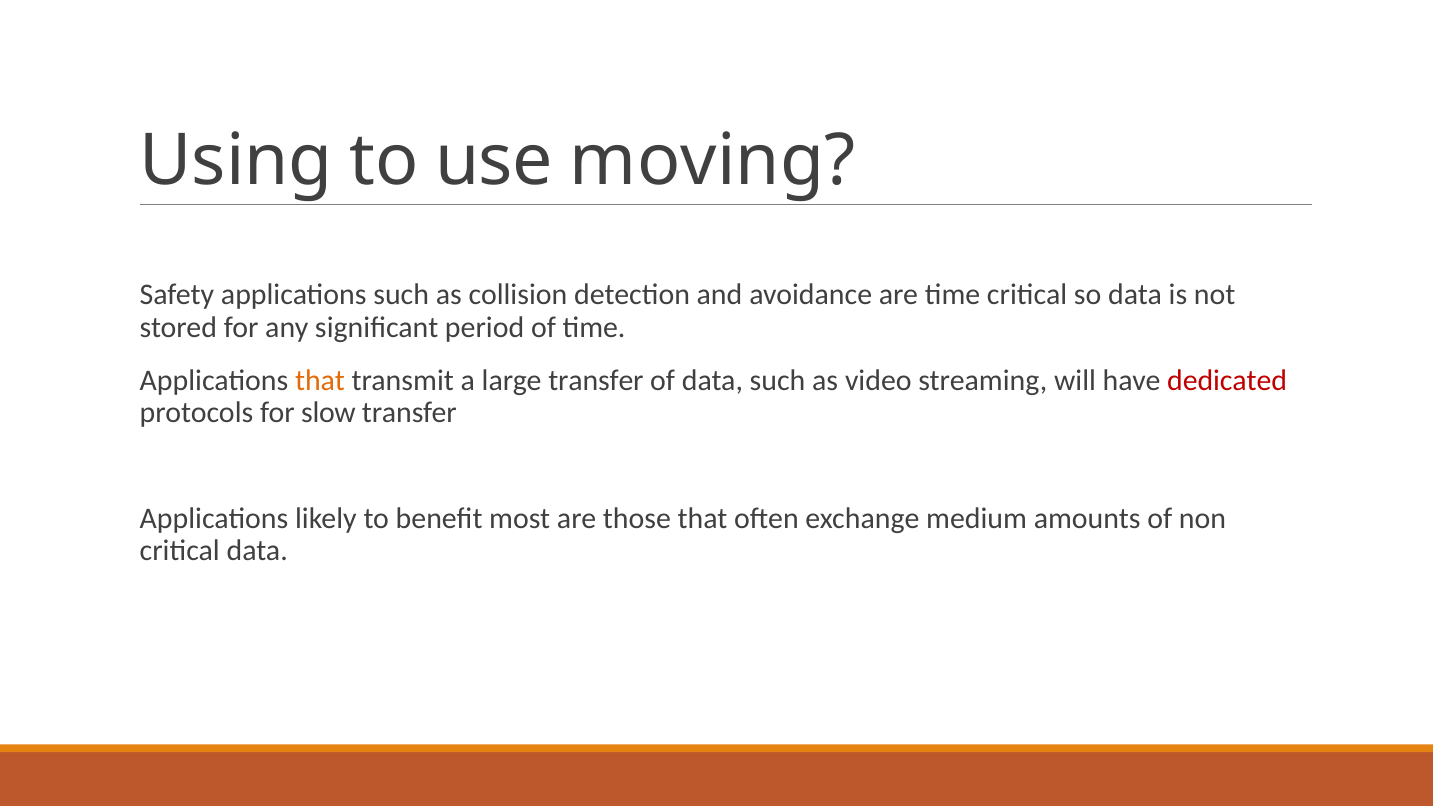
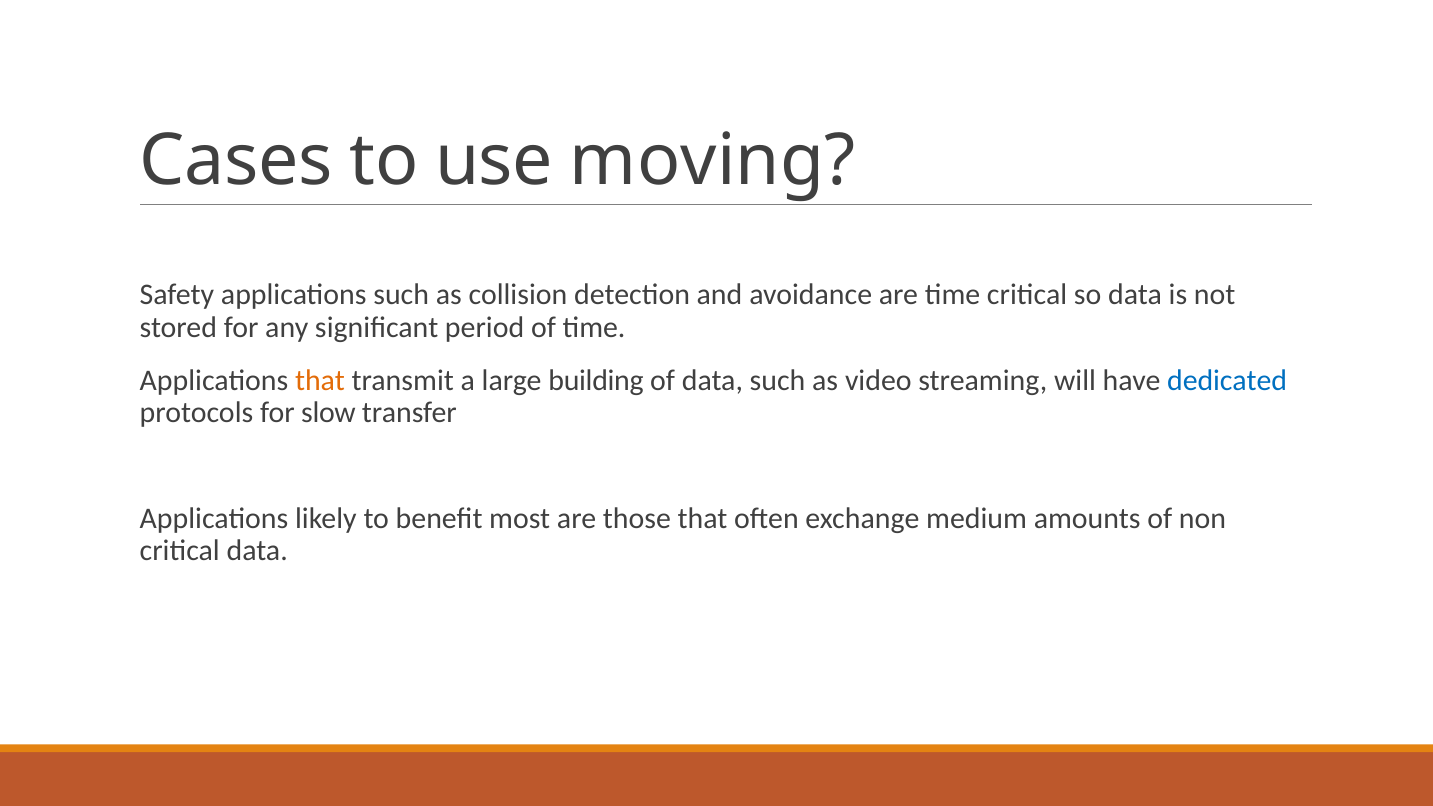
Using: Using -> Cases (236, 161)
large transfer: transfer -> building (596, 380)
dedicated colour: red -> blue (1227, 380)
